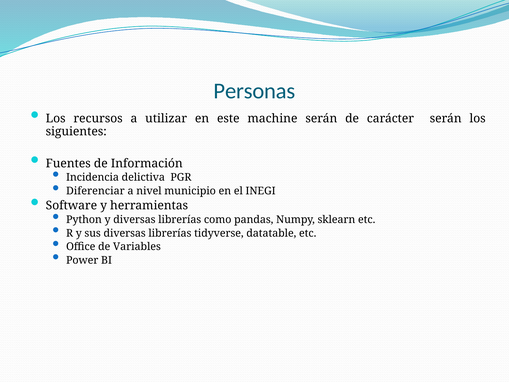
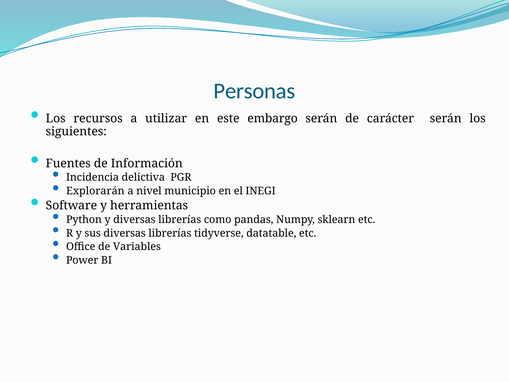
machine: machine -> embargo (273, 118)
Diferenciar: Diferenciar -> Explorarán (95, 191)
